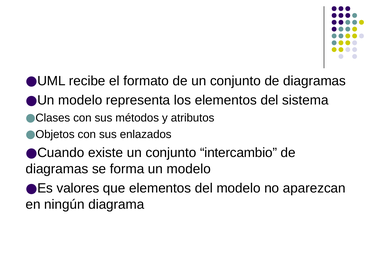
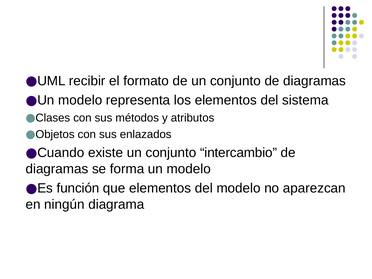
recibe: recibe -> recibir (87, 81)
valores: valores -> función (78, 188)
